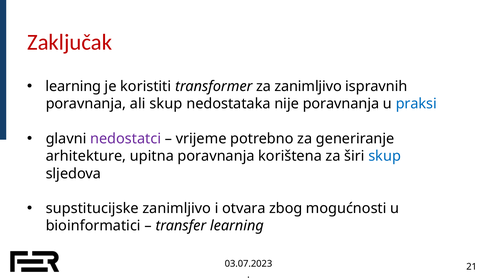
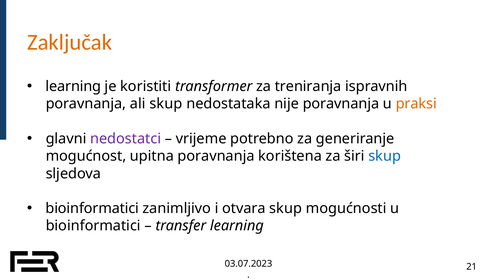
Zaključak colour: red -> orange (70, 42)
za zanimljivo: zanimljivo -> treniranja (308, 86)
praksi colour: blue -> orange (416, 104)
arhitekture: arhitekture -> mogućnost (86, 156)
supstitucijske: supstitucijske -> bioinformatici (92, 208)
otvara zbog: zbog -> skup (286, 208)
